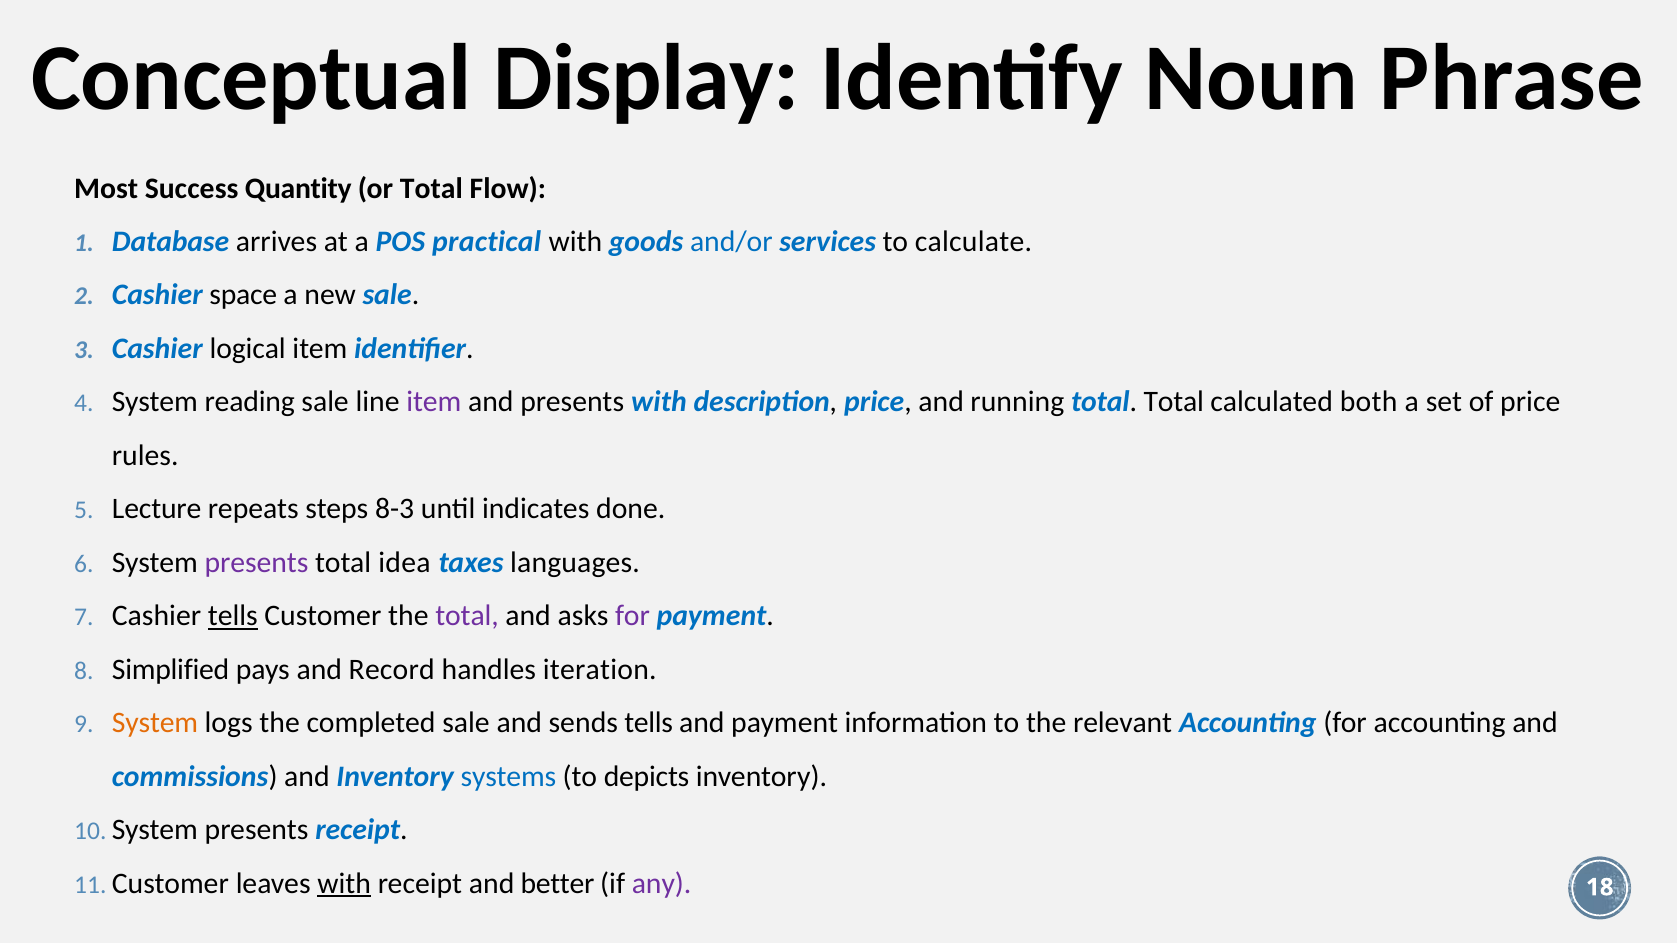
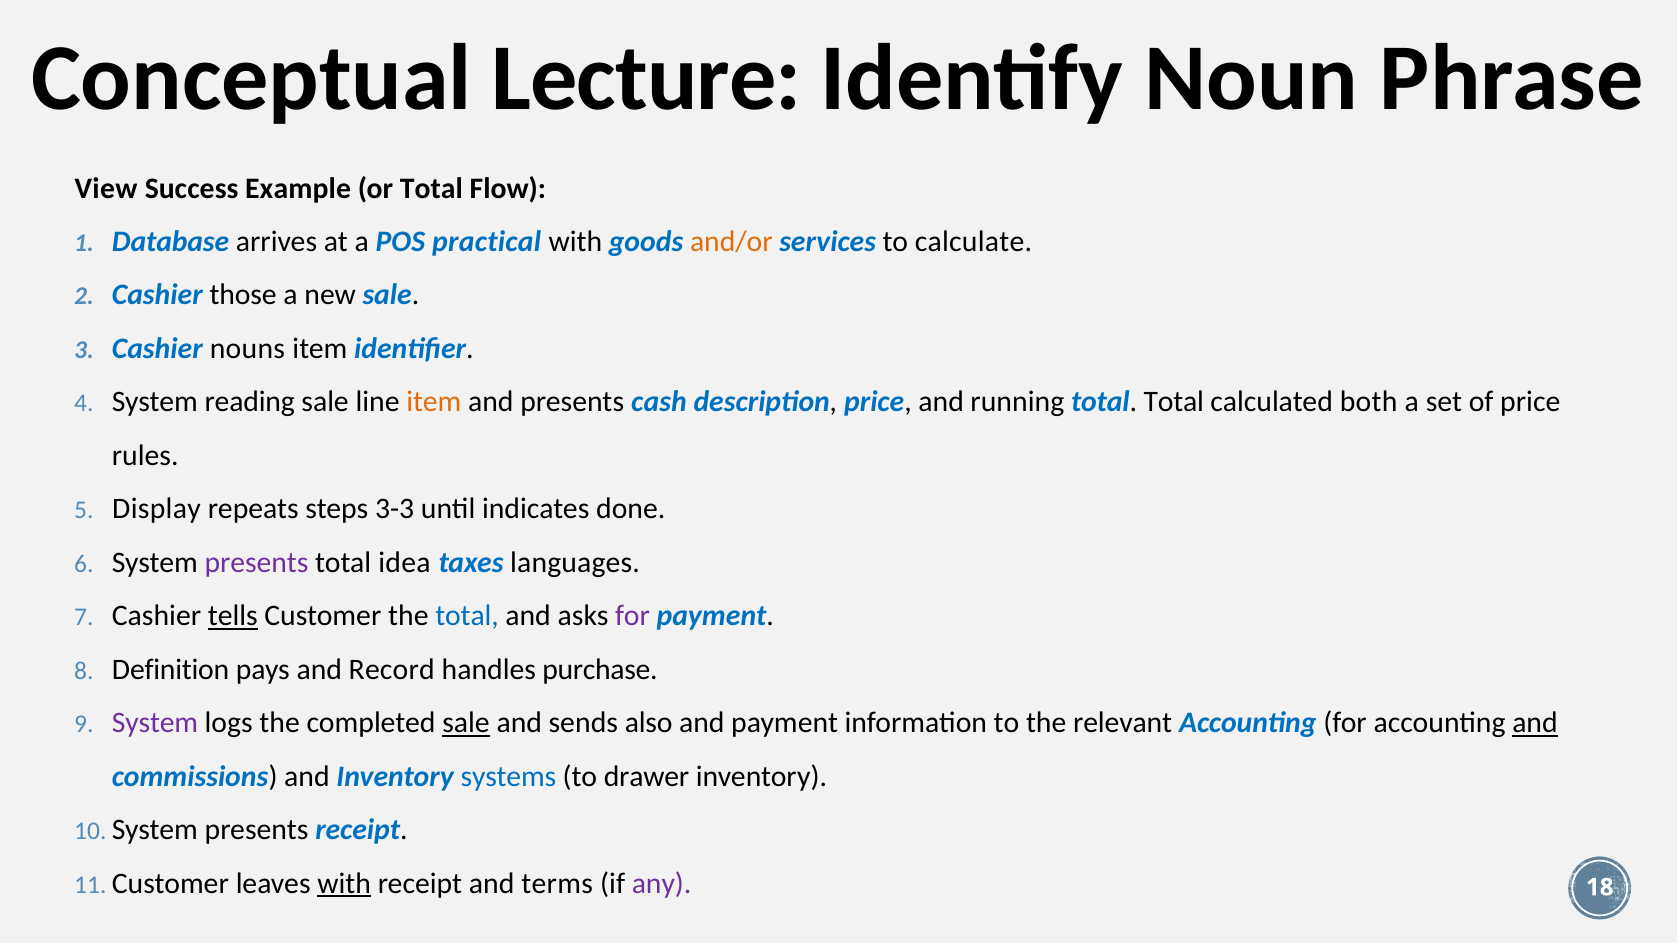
Display: Display -> Lecture (647, 78)
Most: Most -> View (106, 188)
Quantity: Quantity -> Example (298, 188)
and/or colour: blue -> orange (731, 242)
space: space -> those (243, 295)
logical: logical -> nouns (247, 349)
item colour: purple -> orange (434, 402)
presents with: with -> cash (659, 402)
Lecture: Lecture -> Display (156, 509)
8-3: 8-3 -> 3-3 (395, 509)
total colour: purple -> blue (467, 616)
Simplified: Simplified -> Definition (171, 670)
iteration: iteration -> purchase (600, 670)
System colour: orange -> purple (155, 723)
sale underline: none -> present (466, 723)
sends tells: tells -> also (649, 723)
and underline: none -> present (1535, 723)
depicts: depicts -> drawer (647, 777)
better: better -> terms (557, 884)
